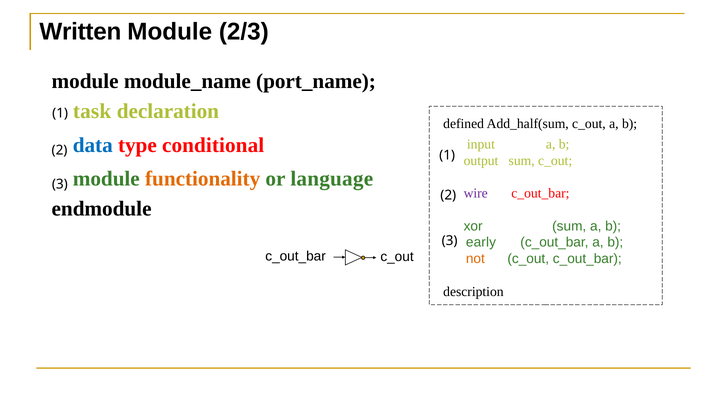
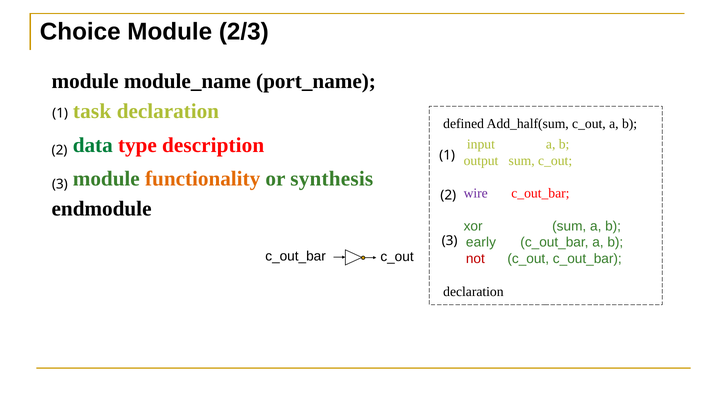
Written: Written -> Choice (80, 32)
data colour: blue -> green (93, 145)
conditional: conditional -> description (213, 145)
language: language -> synthesis (332, 179)
not colour: orange -> red (475, 259)
description: description -> declaration (473, 292)
